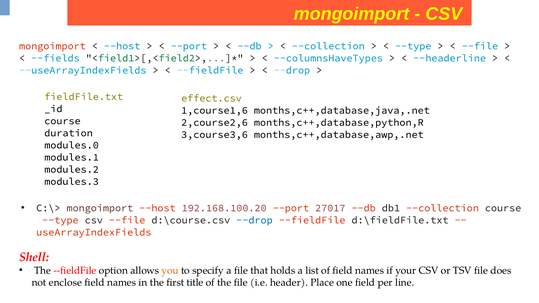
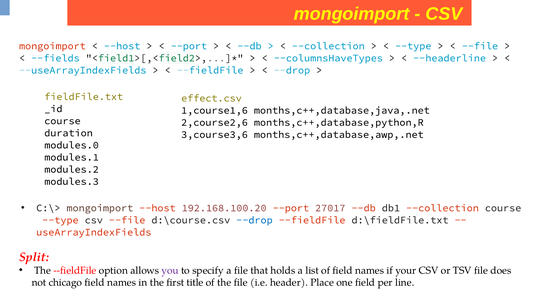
Shell: Shell -> Split (34, 257)
you colour: orange -> purple (170, 271)
enclose: enclose -> chicago (65, 283)
